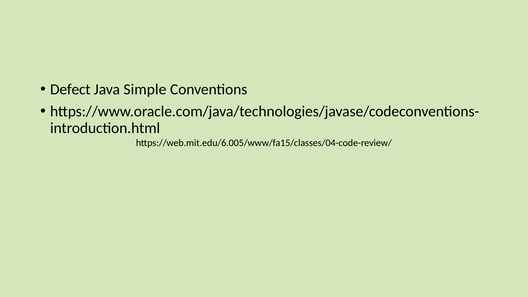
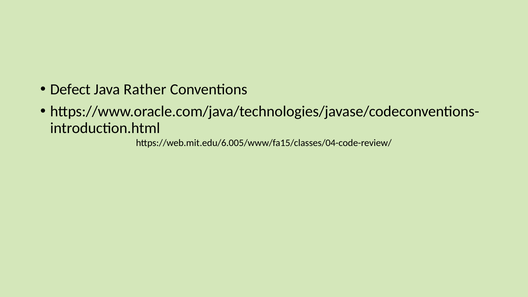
Simple: Simple -> Rather (145, 89)
